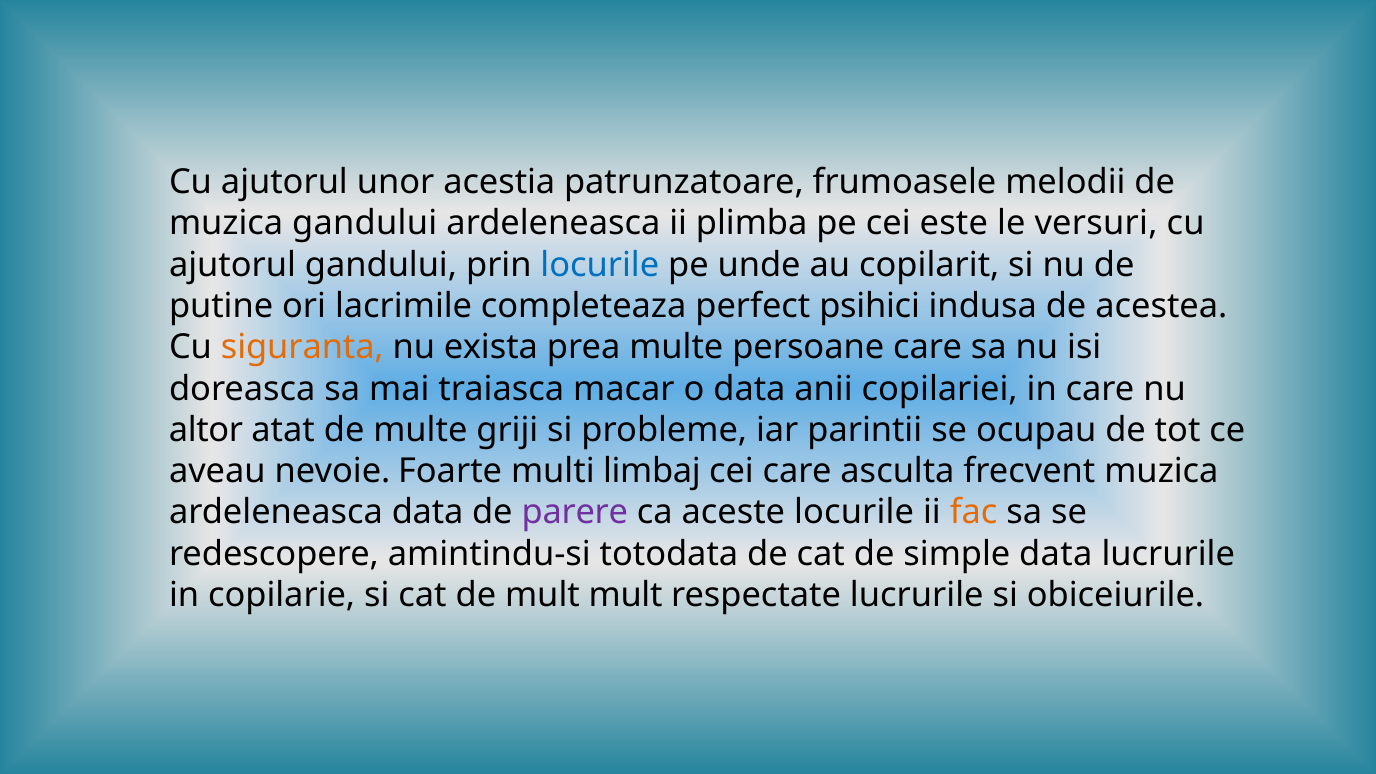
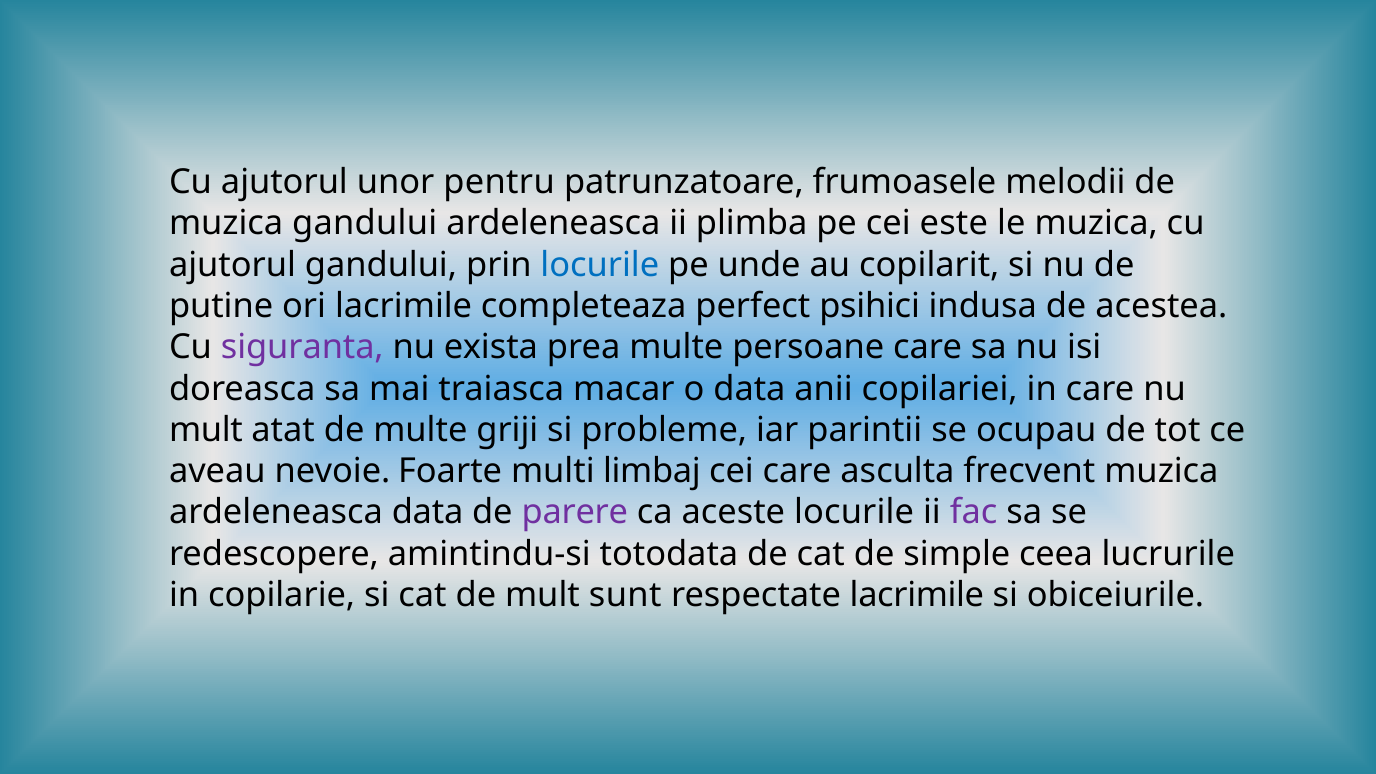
acestia: acestia -> pentru (499, 182)
le versuri: versuri -> muzica (1096, 224)
siguranta colour: orange -> purple (302, 347)
altor: altor -> mult (206, 430)
fac colour: orange -> purple (974, 512)
simple data: data -> ceea (1056, 554)
mult mult: mult -> sunt (625, 595)
respectate lucrurile: lucrurile -> lacrimile (917, 595)
